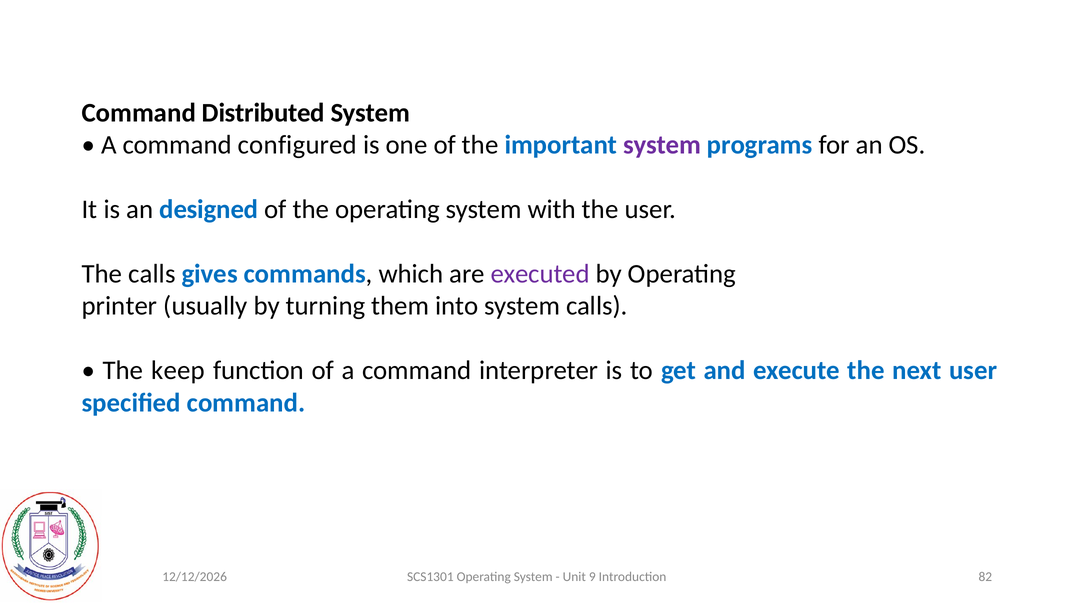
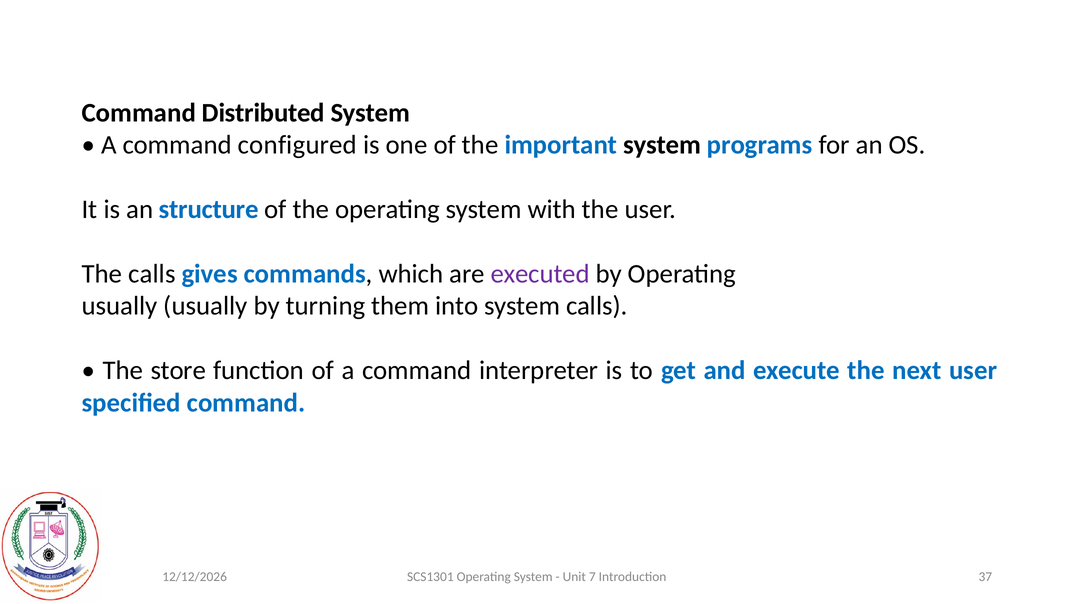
system colour: purple -> black (662, 145)
designed: designed -> structure (209, 209)
printer: printer -> usually (120, 306)
keep: keep -> store (178, 371)
9: 9 -> 7 (592, 577)
82: 82 -> 37 (985, 577)
